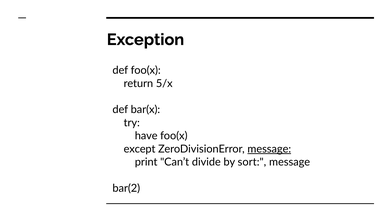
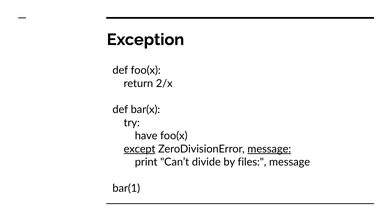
5/x: 5/x -> 2/x (164, 83)
except underline: none -> present (140, 149)
sort: sort -> files (252, 162)
bar(2: bar(2 -> bar(1 (126, 188)
